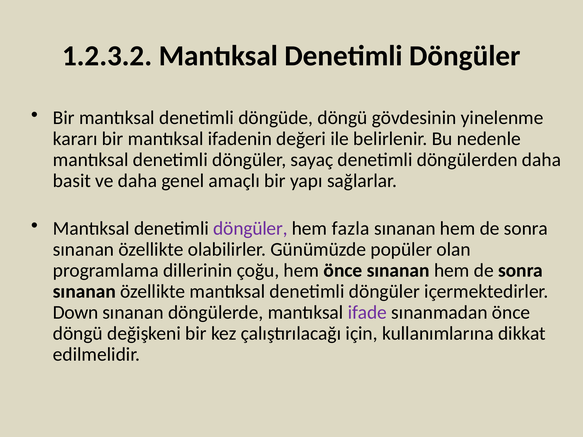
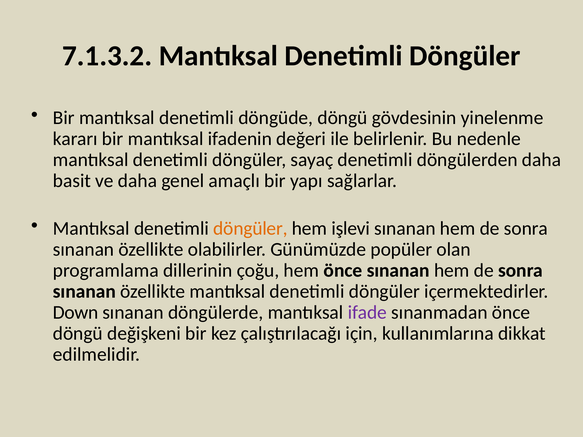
1.2.3.2: 1.2.3.2 -> 7.1.3.2 (107, 56)
döngüler colour: purple -> orange (250, 229)
fazla: fazla -> işlevi (351, 229)
